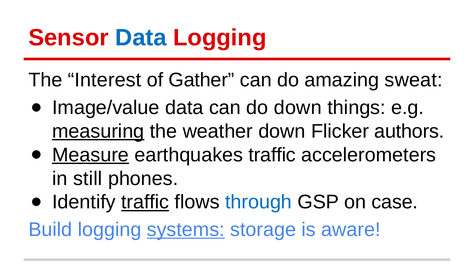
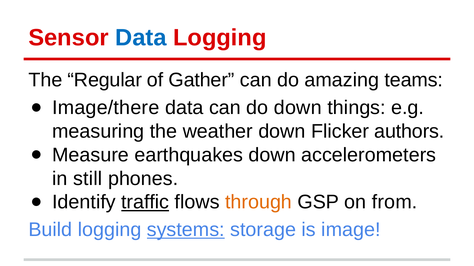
Interest: Interest -> Regular (105, 80)
sweat: sweat -> teams (414, 80)
Image/value: Image/value -> Image/there (106, 108)
measuring underline: present -> none (98, 132)
Measure underline: present -> none (91, 155)
earthquakes traffic: traffic -> down (272, 155)
through colour: blue -> orange (258, 203)
case: case -> from (395, 203)
aware: aware -> image (351, 230)
